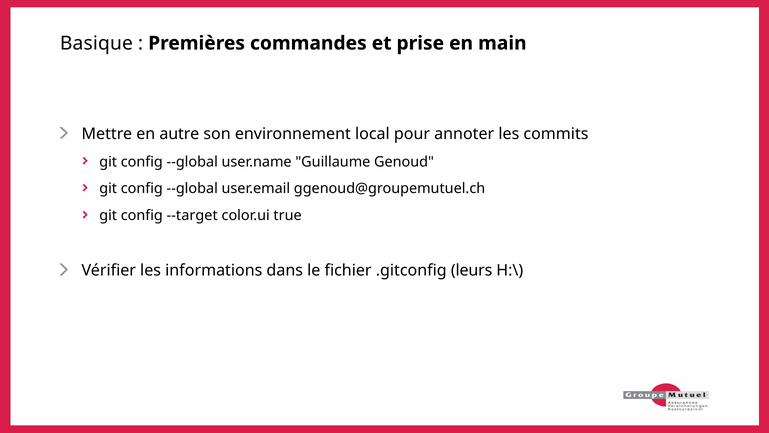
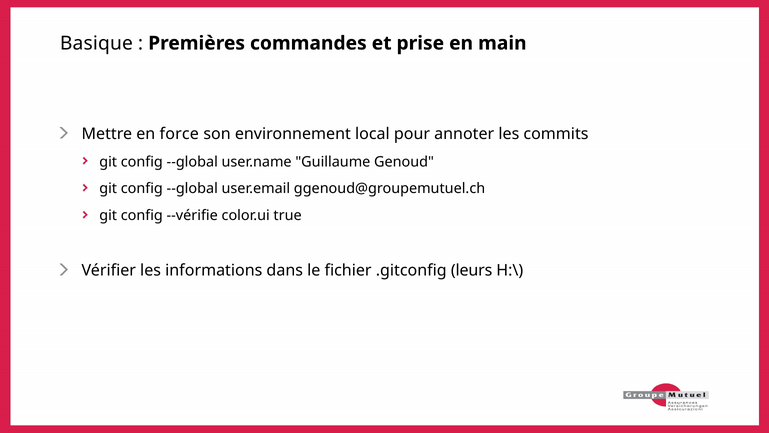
autre: autre -> force (179, 134)
--target: --target -> --vérifie (192, 215)
